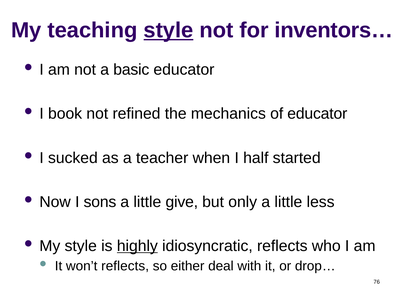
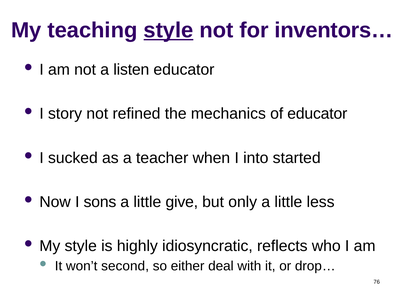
basic: basic -> listen (131, 70)
book: book -> story (65, 114)
half: half -> into (256, 158)
highly underline: present -> none (137, 246)
won’t reflects: reflects -> second (125, 266)
